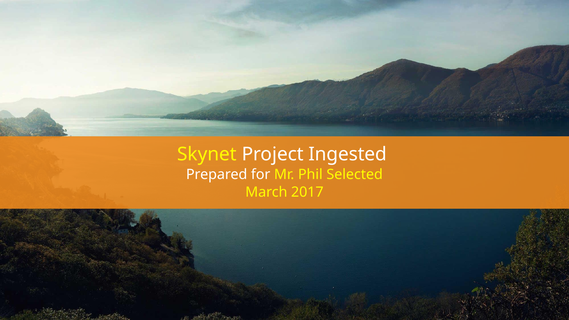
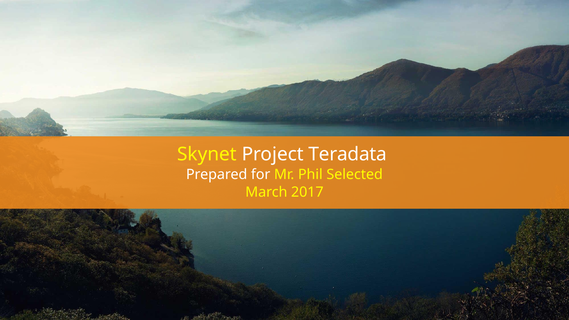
Ingested: Ingested -> Teradata (348, 154)
